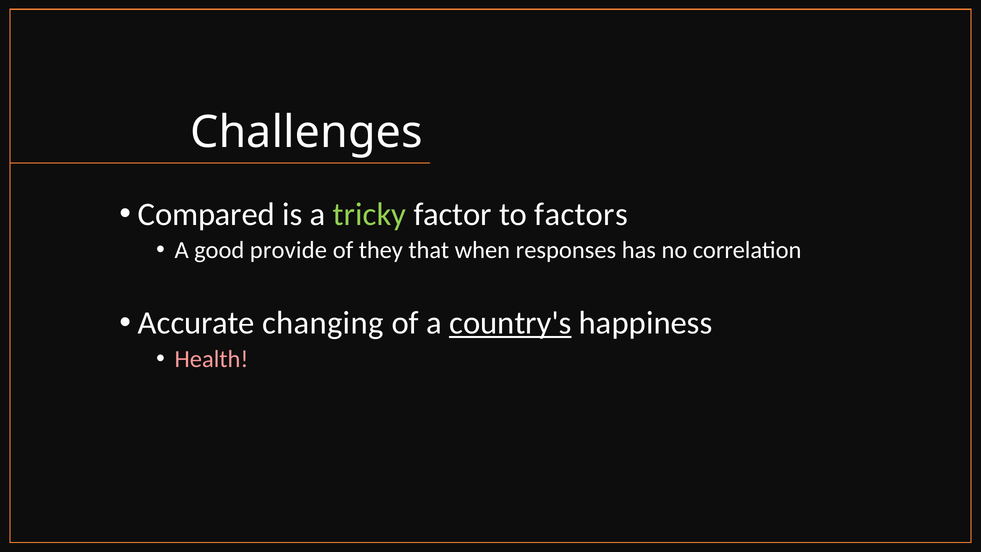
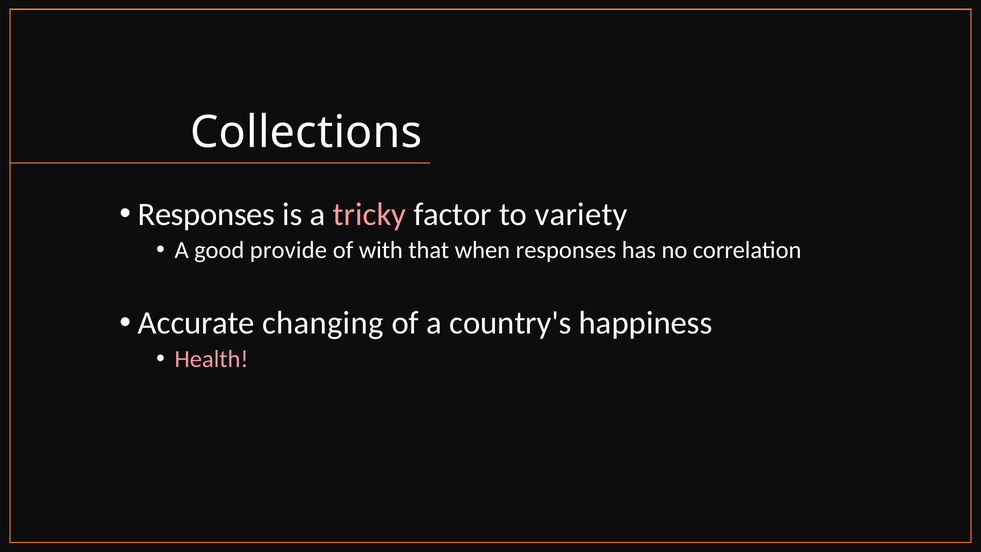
Challenges: Challenges -> Collections (306, 132)
Compared: Compared -> Responses (206, 214)
tricky colour: light green -> pink (370, 214)
factors: factors -> variety (581, 214)
they: they -> with (381, 250)
country's underline: present -> none (510, 323)
